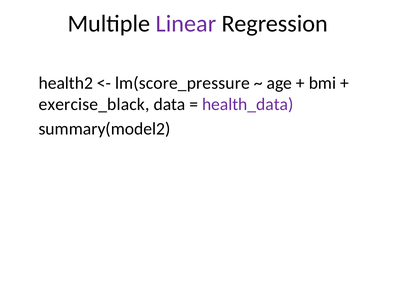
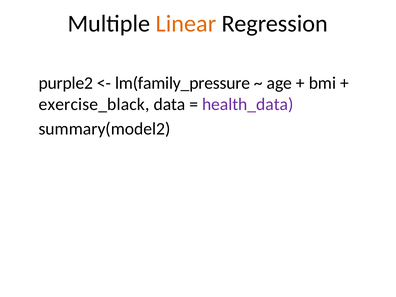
Linear colour: purple -> orange (186, 24)
health2: health2 -> purple2 (66, 83)
lm(score_pressure: lm(score_pressure -> lm(family_pressure (183, 83)
